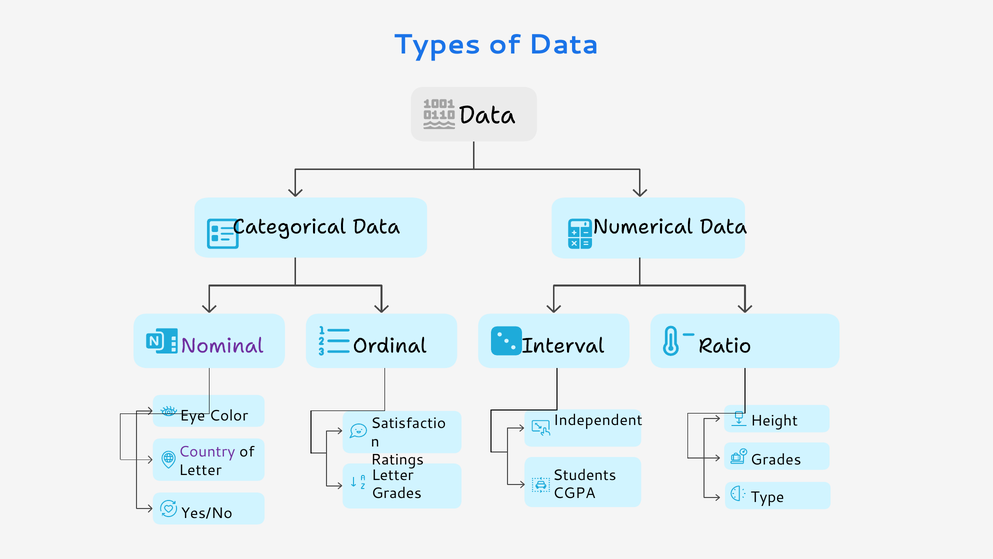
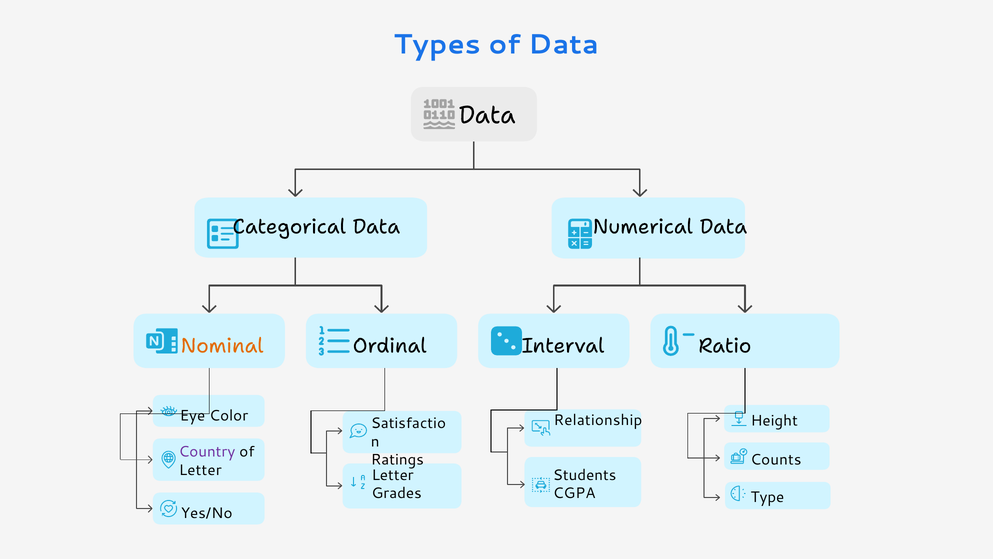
Nominal colour: purple -> orange (222, 345)
Independent: Independent -> Relationship (598, 420)
Grades: Grades -> Counts (776, 459)
